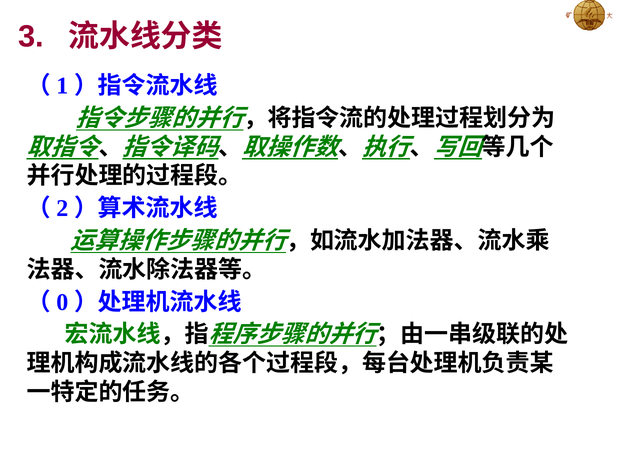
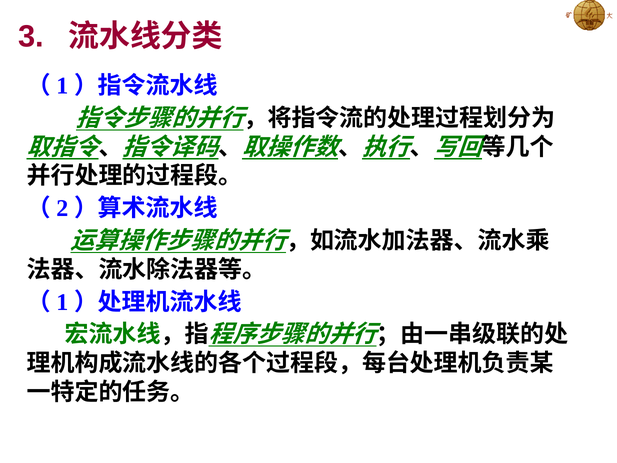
0: 0 -> 1 (62, 302)
